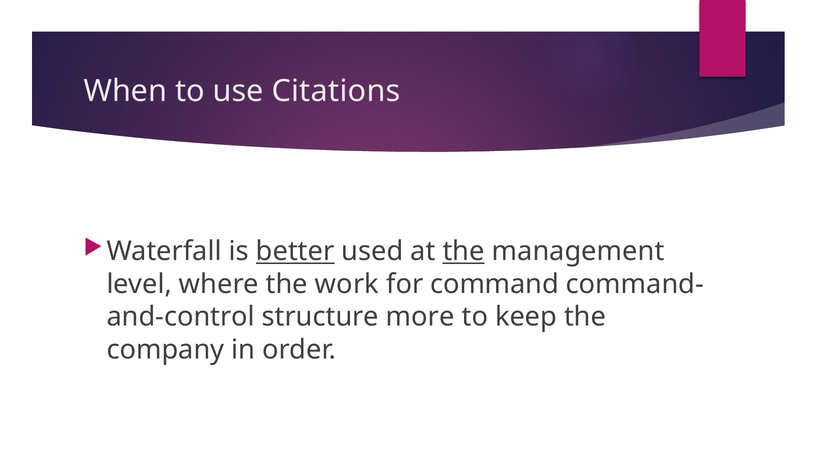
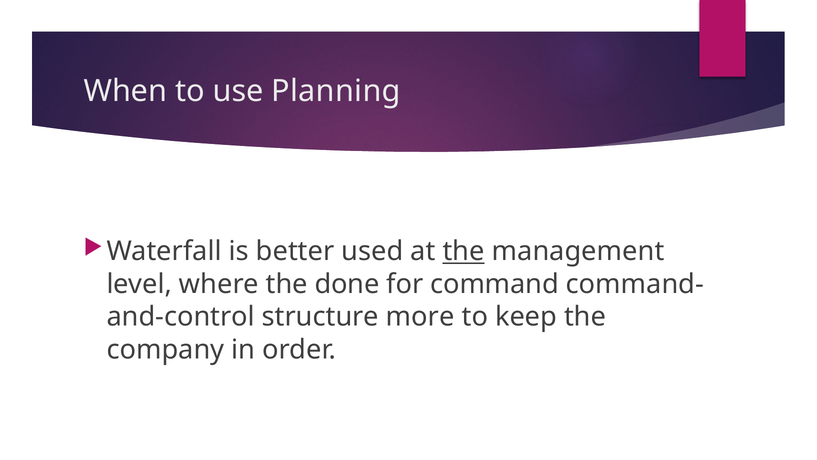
Citations: Citations -> Planning (336, 91)
better underline: present -> none (295, 251)
work: work -> done (347, 284)
